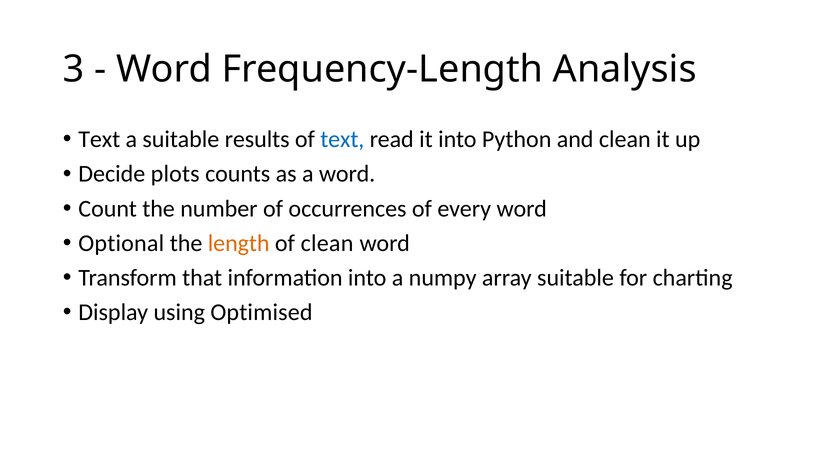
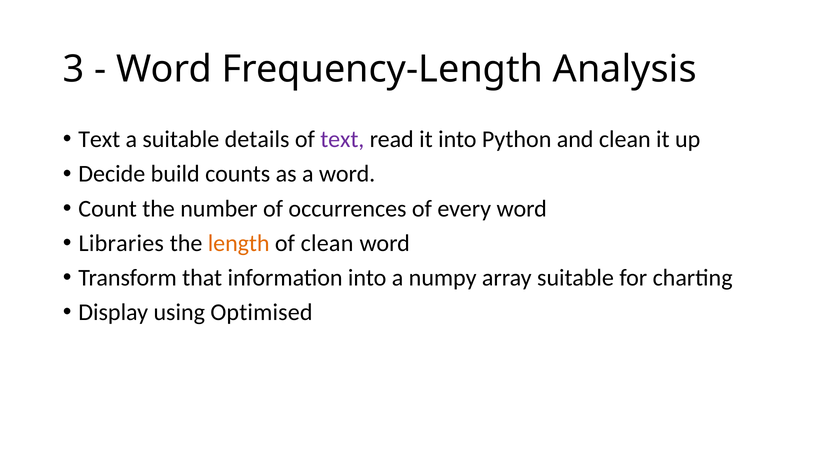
results: results -> details (257, 139)
text colour: blue -> purple (342, 139)
plots: plots -> build (175, 174)
Optional: Optional -> Libraries (121, 243)
